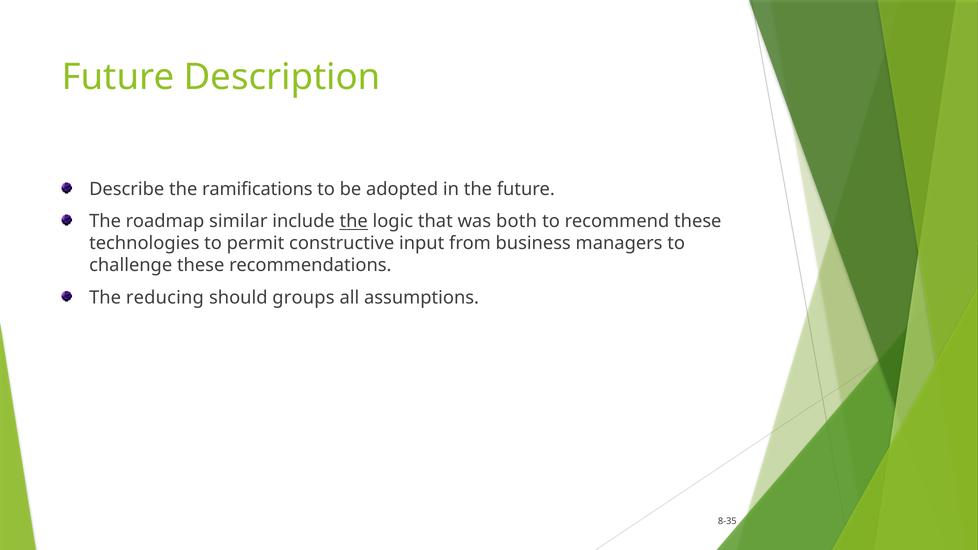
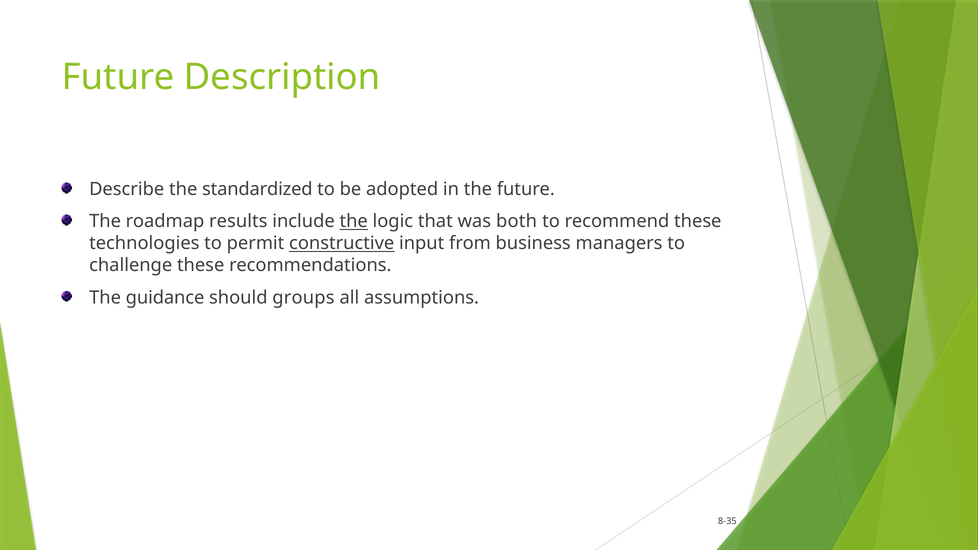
ramifications: ramifications -> standardized (257, 189)
similar: similar -> results (238, 221)
constructive underline: none -> present (342, 243)
reducing: reducing -> guidance (165, 298)
